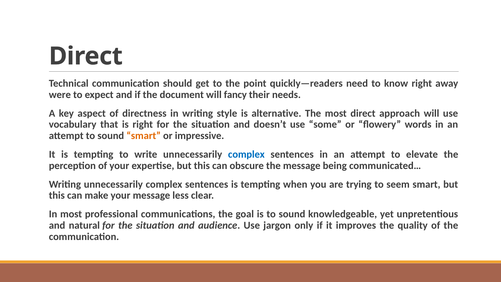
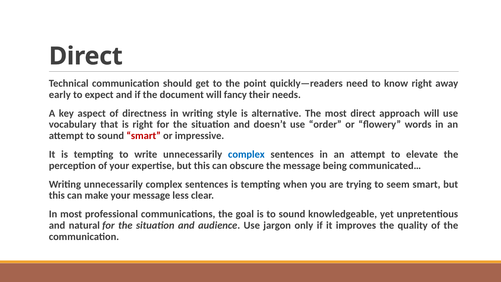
were: were -> early (60, 95)
some: some -> order (325, 124)
smart colour: orange -> red (144, 136)
